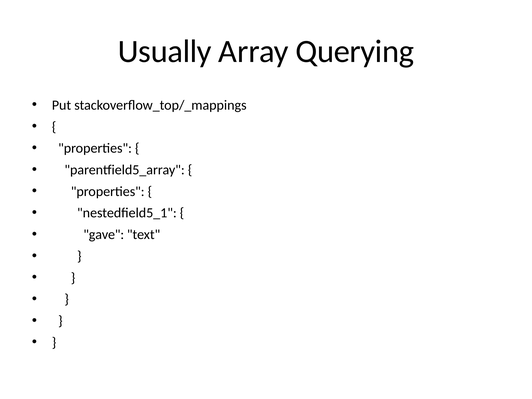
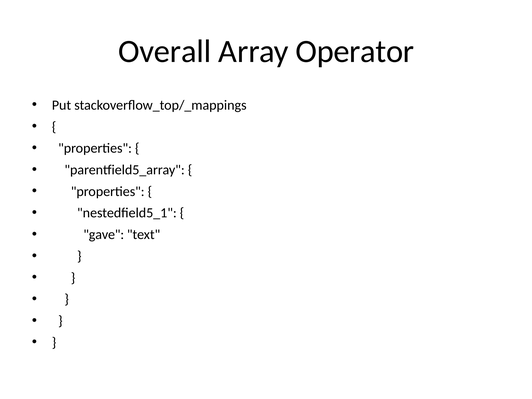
Usually: Usually -> Overall (165, 51)
Querying: Querying -> Operator (355, 51)
